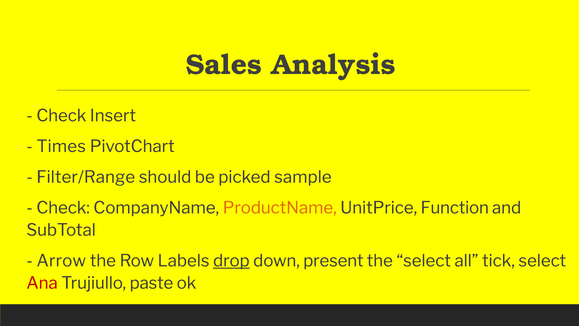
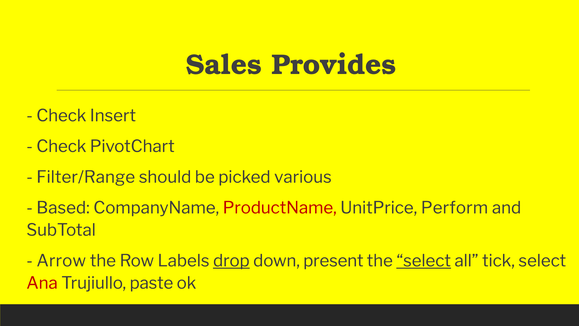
Analysis: Analysis -> Provides (334, 65)
Times: Times -> Check (61, 146)
sample: sample -> various (303, 177)
Check: Check -> Based (63, 208)
ProductName colour: orange -> red (280, 208)
Function: Function -> Perform (454, 208)
select underline: none -> present (424, 261)
